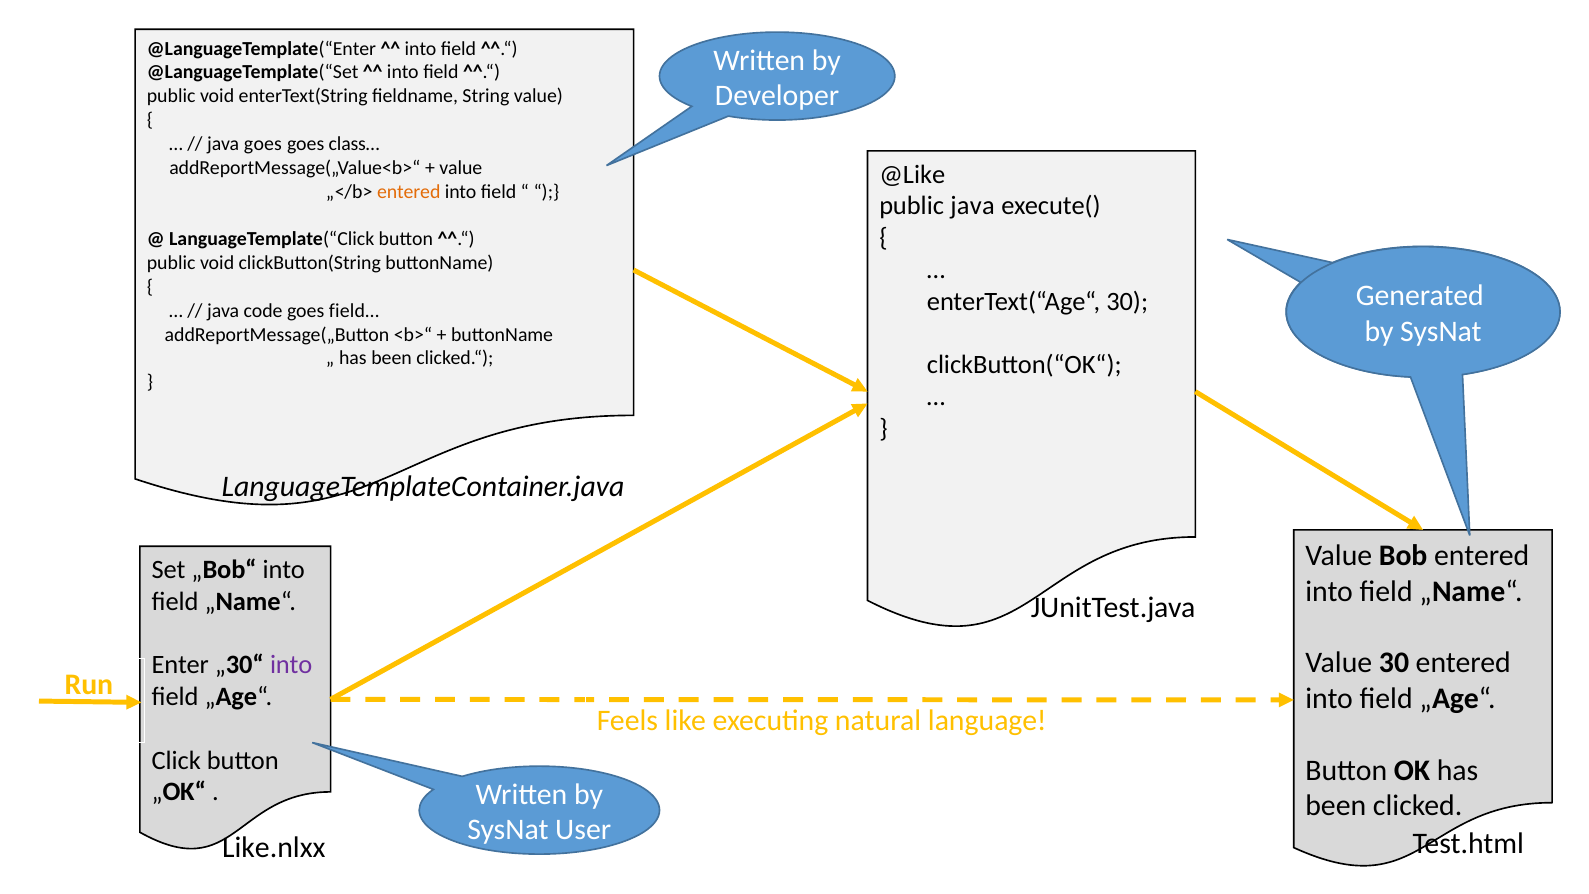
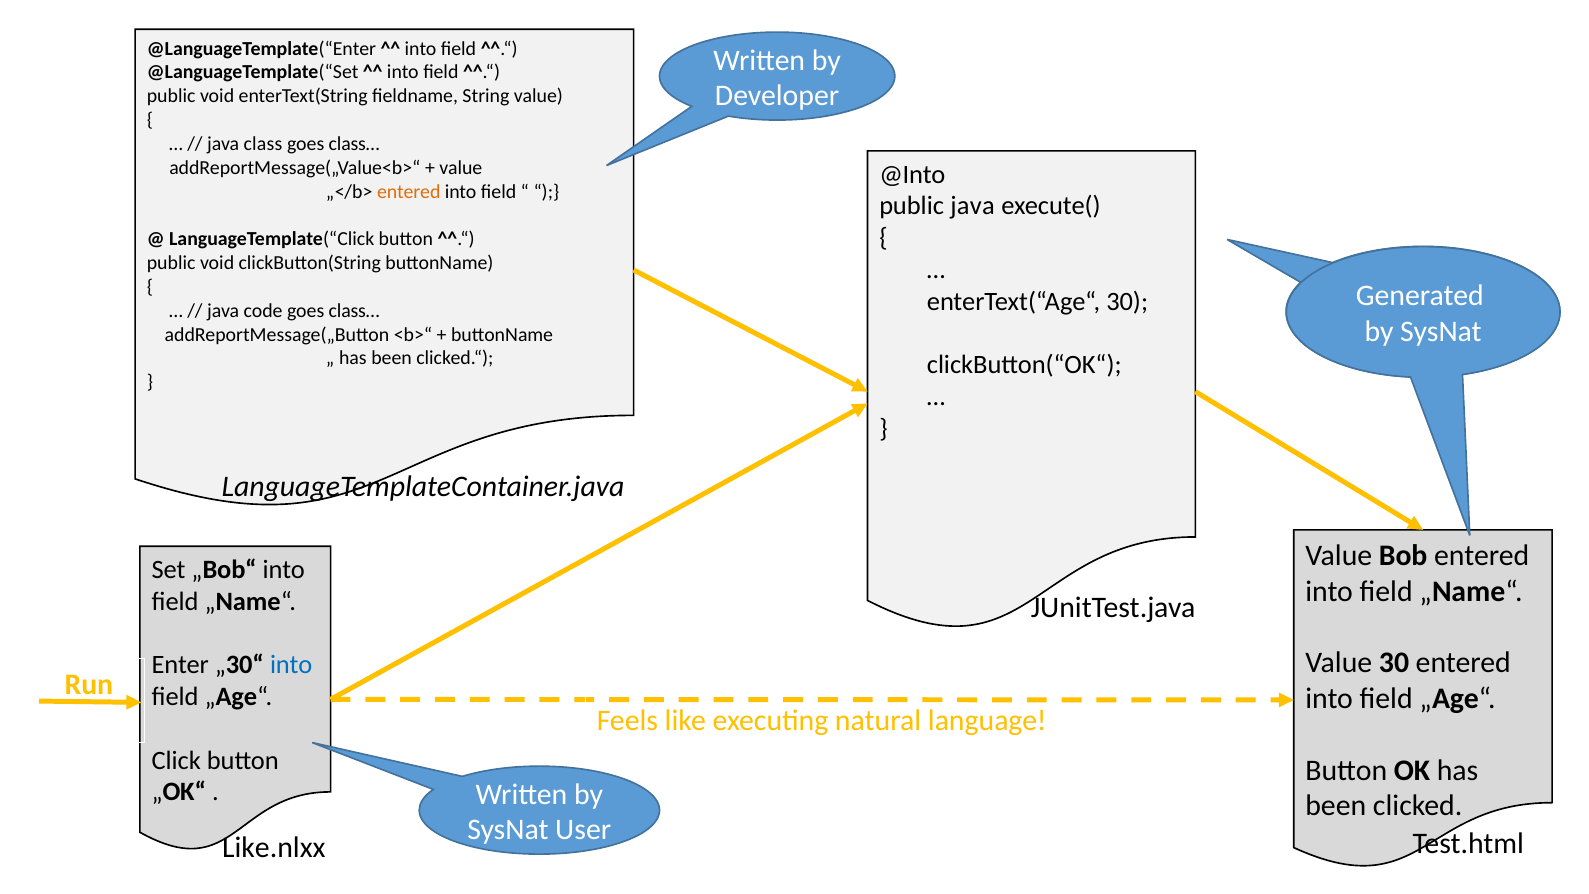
java goes: goes -> class (263, 144)
@Like: @Like -> @Into (912, 174)
code goes field…: field… -> class… (354, 311)
into colour: purple -> blue (291, 665)
